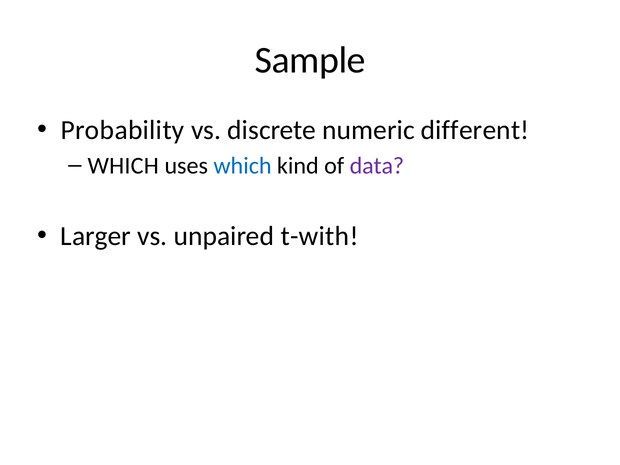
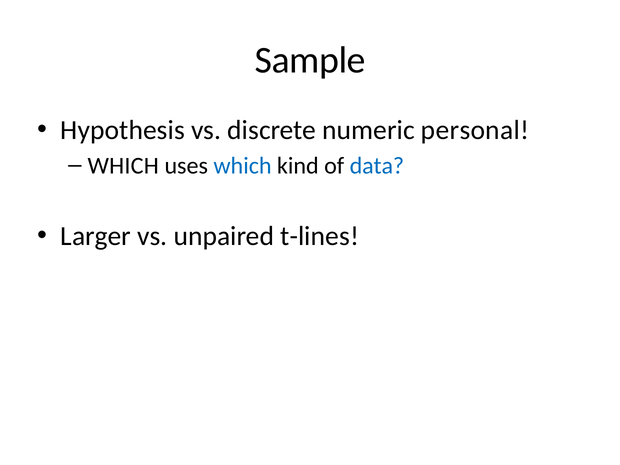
Probability: Probability -> Hypothesis (123, 130)
different: different -> personal (475, 130)
data colour: purple -> blue (377, 166)
t-with: t-with -> t-lines (320, 236)
